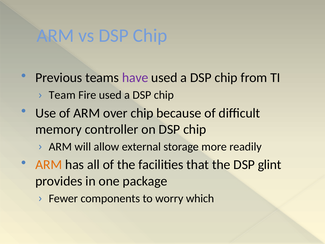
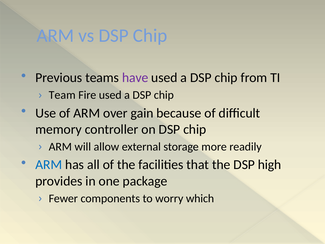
over chip: chip -> gain (142, 113)
ARM colour: orange -> blue (49, 165)
glint: glint -> high (270, 165)
